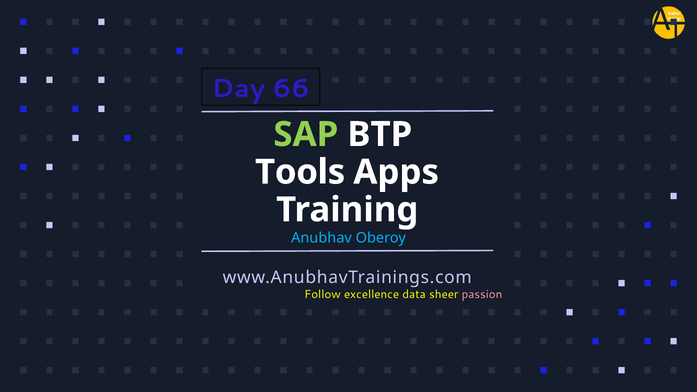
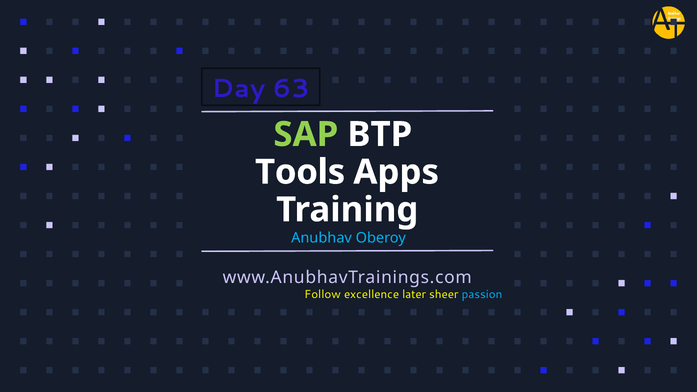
66: 66 -> 63 (291, 89)
data: data -> later (414, 294)
passion colour: pink -> light blue (482, 294)
